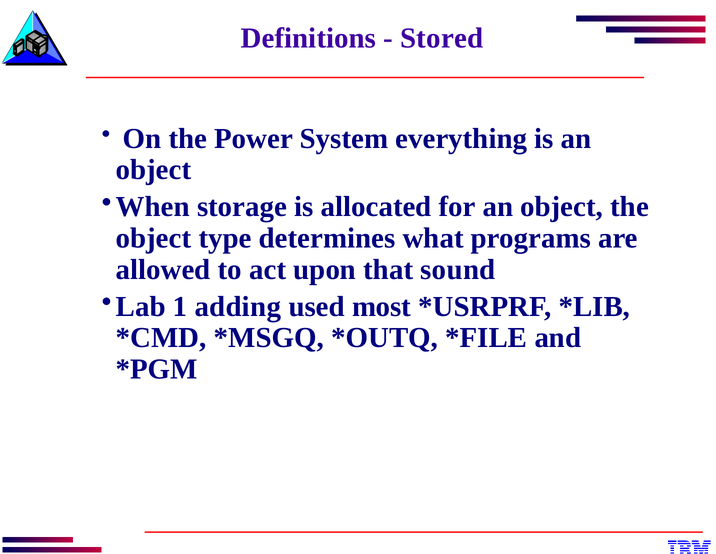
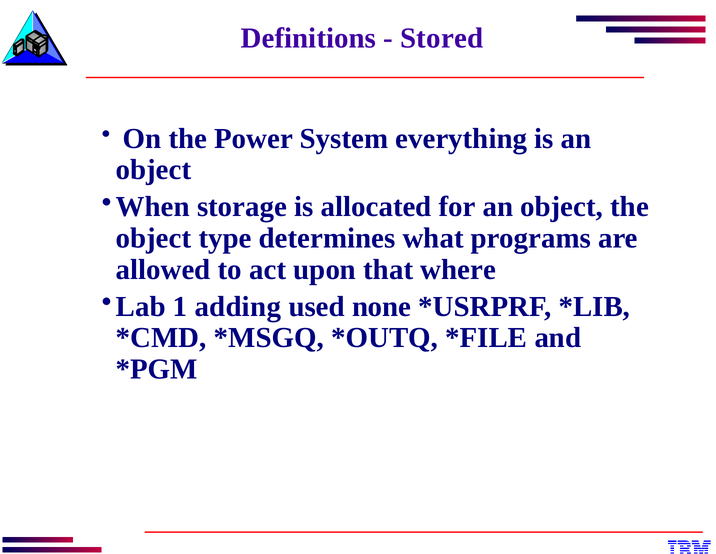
sound: sound -> where (458, 269)
most: most -> none (382, 306)
